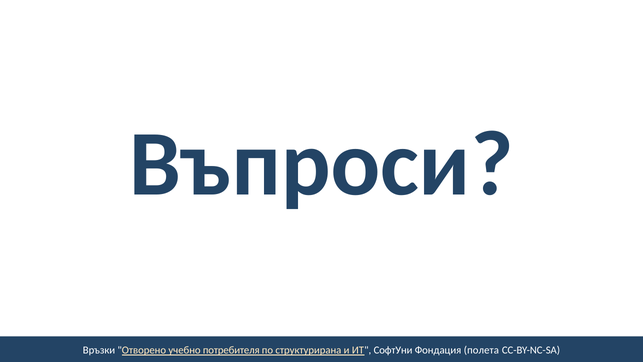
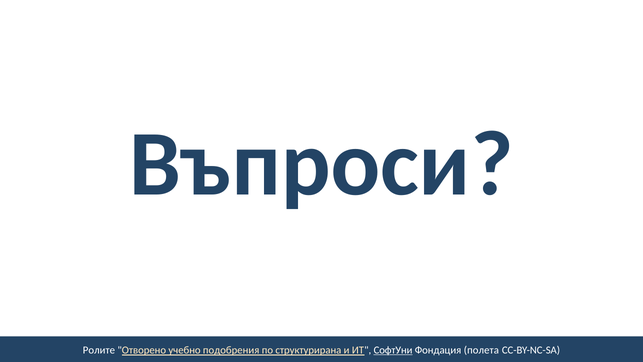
Връзки: Връзки -> Ролите (99, 350)
потребителя: потребителя -> подобрения (231, 350)
СофтУни underline: none -> present (393, 350)
